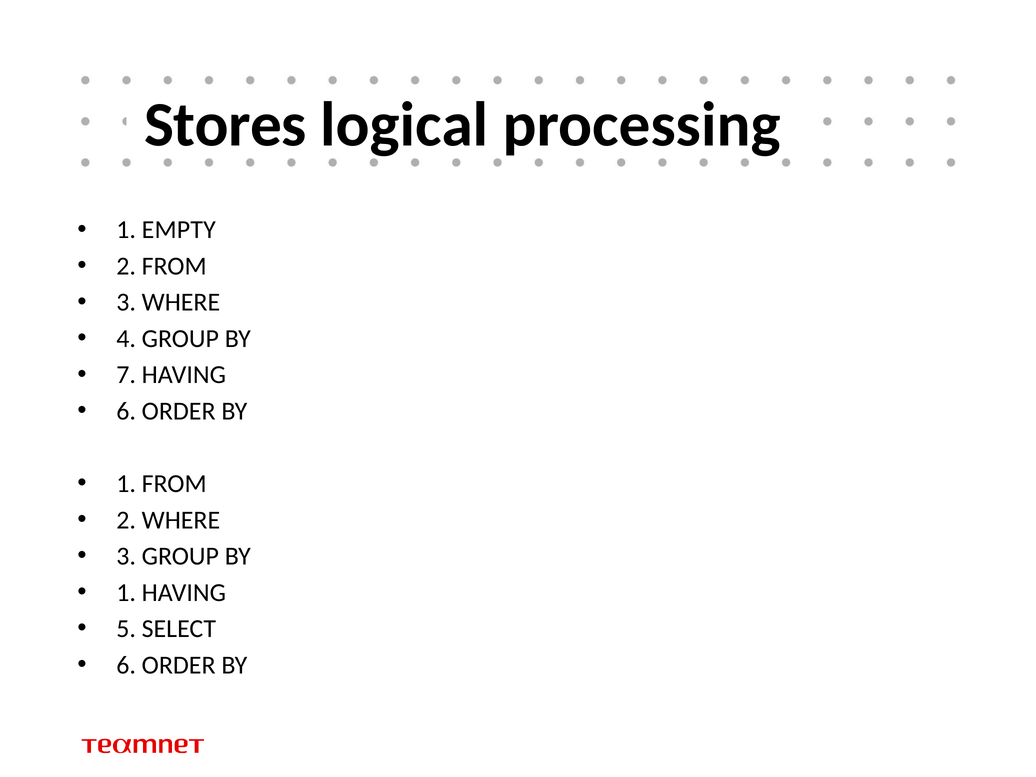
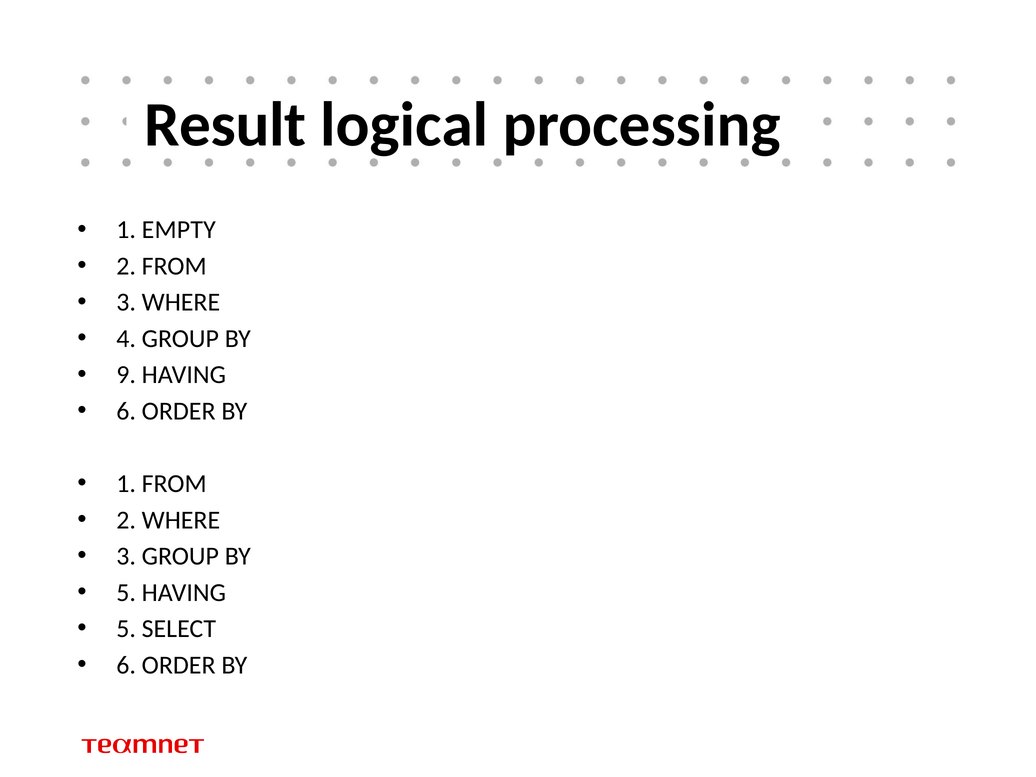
Stores: Stores -> Result (225, 125)
7: 7 -> 9 (126, 375)
1: 1 -> 5 (126, 592)
